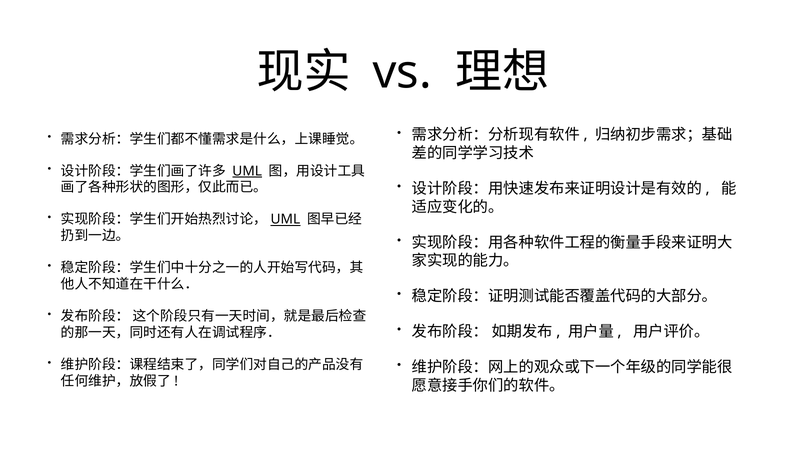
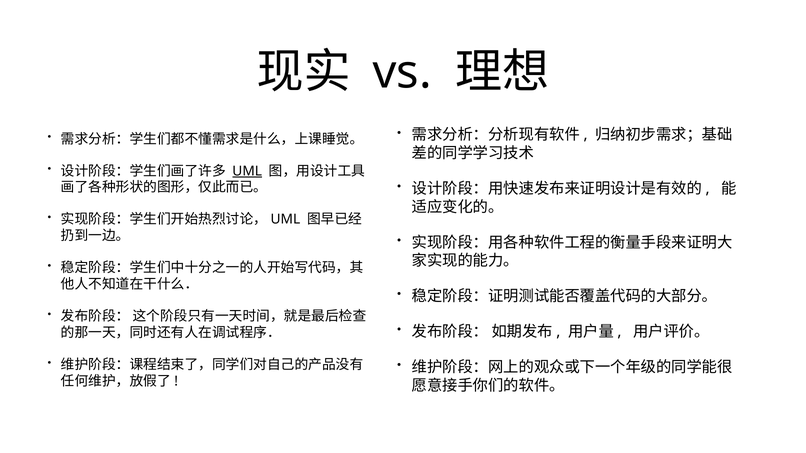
UML underline: present -> none (285, 220)
